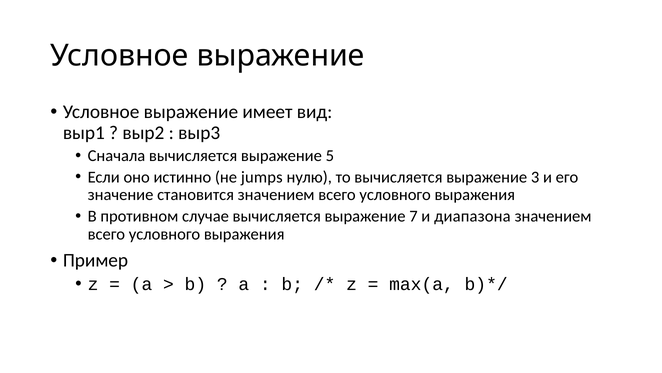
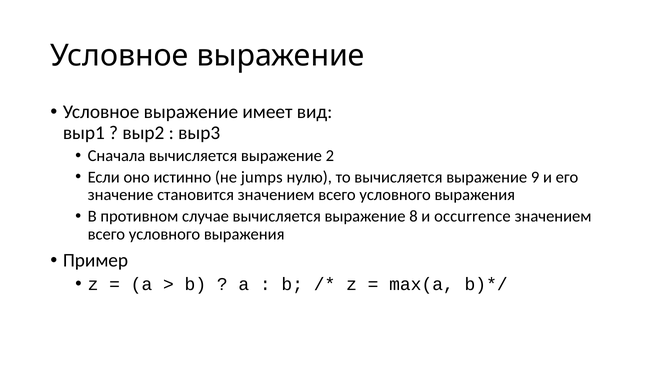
5: 5 -> 2 (330, 156)
3: 3 -> 9 (535, 177)
7: 7 -> 8 (413, 216)
диапазона: диапазона -> occurrence (472, 216)
